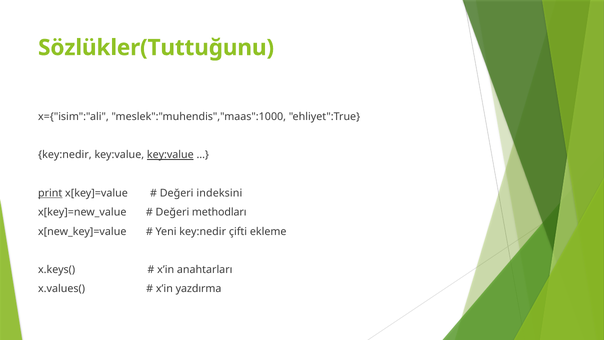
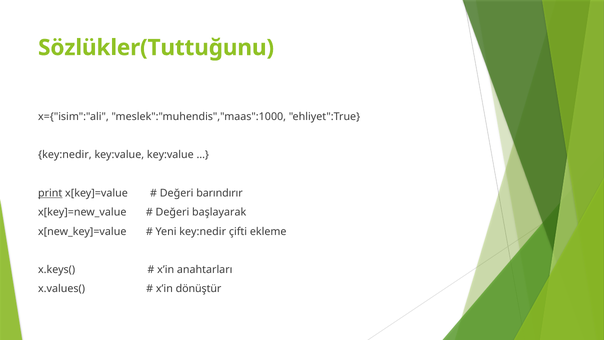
key:value underline: present -> none (170, 155)
indeksini: indeksini -> barındırır (219, 193)
methodları: methodları -> başlayarak (219, 212)
yazdırma: yazdırma -> dönüştür (199, 289)
